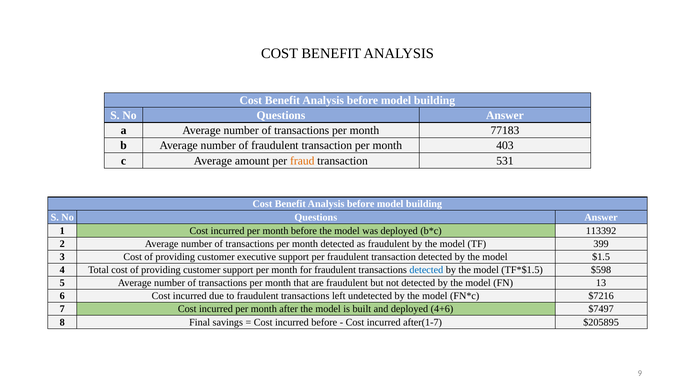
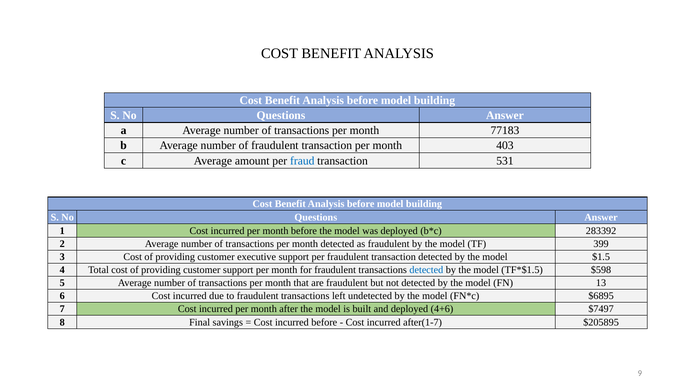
fraud colour: orange -> blue (302, 161)
113392: 113392 -> 283392 (601, 231)
$7216: $7216 -> $6895 (601, 296)
